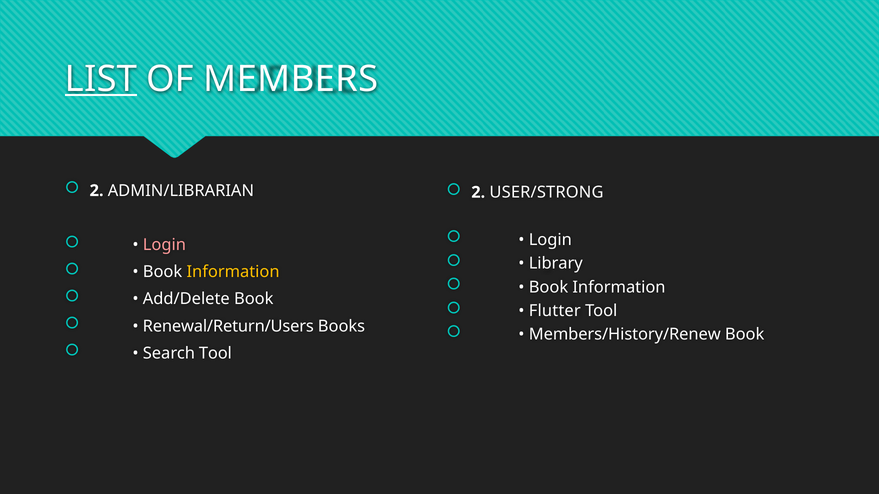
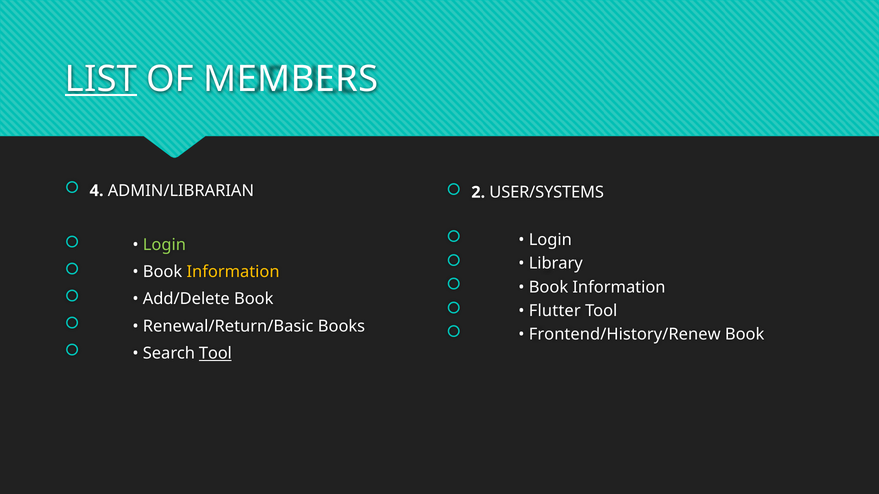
2: 2 -> 4 (97, 191)
USER/STRONG: USER/STRONG -> USER/SYSTEMS (547, 192)
Login colour: pink -> light green (164, 245)
Renewal/Return/Users: Renewal/Return/Users -> Renewal/Return/Basic (228, 326)
Members/History/Renew: Members/History/Renew -> Frontend/History/Renew (625, 335)
Tool underline: none -> present (215, 354)
